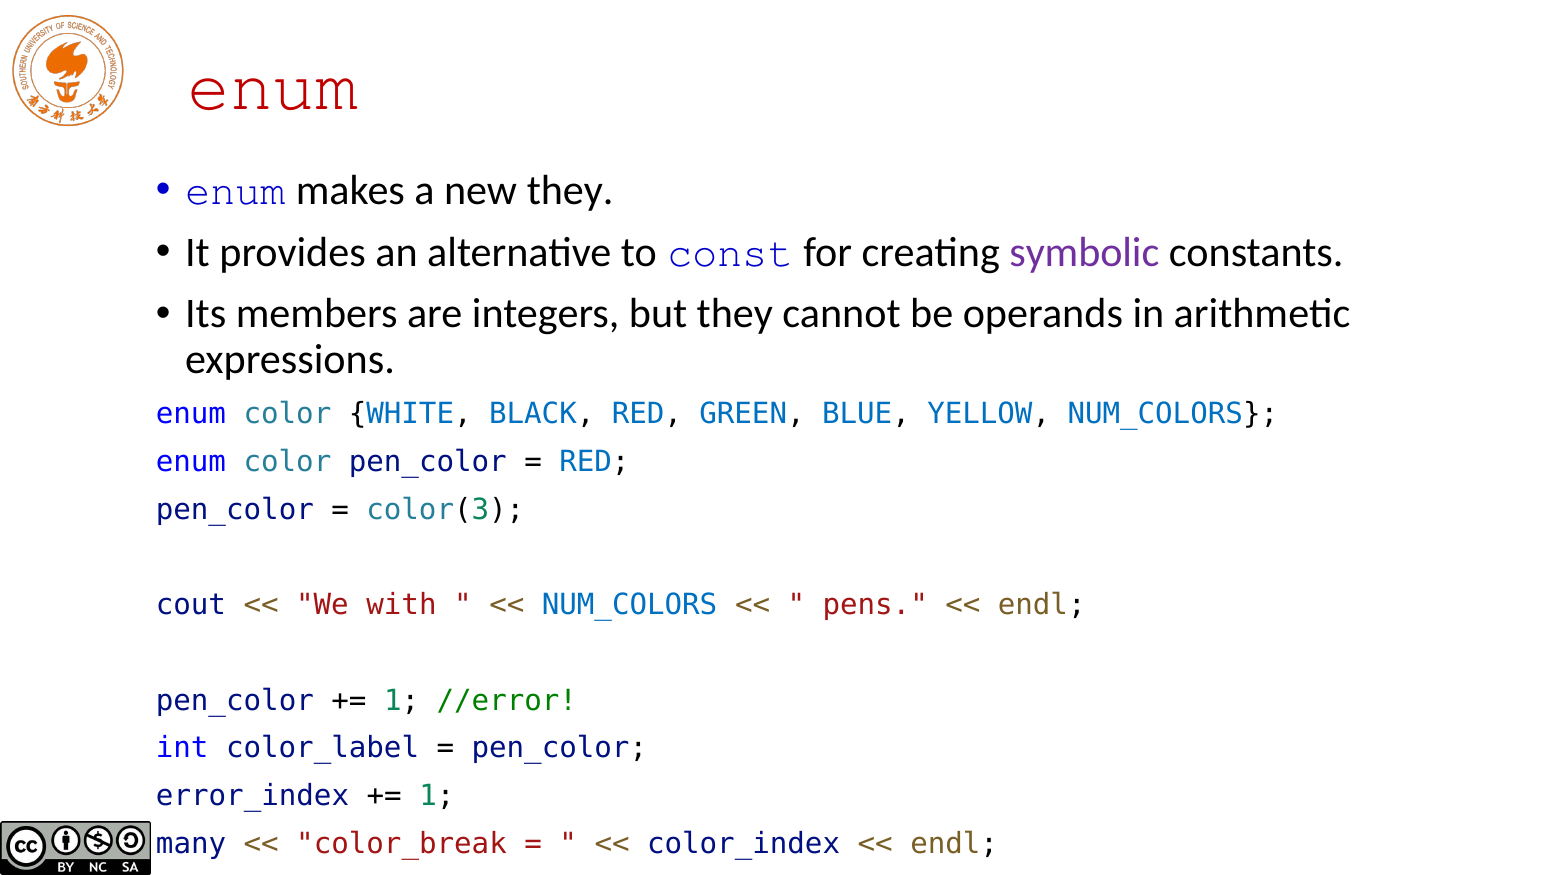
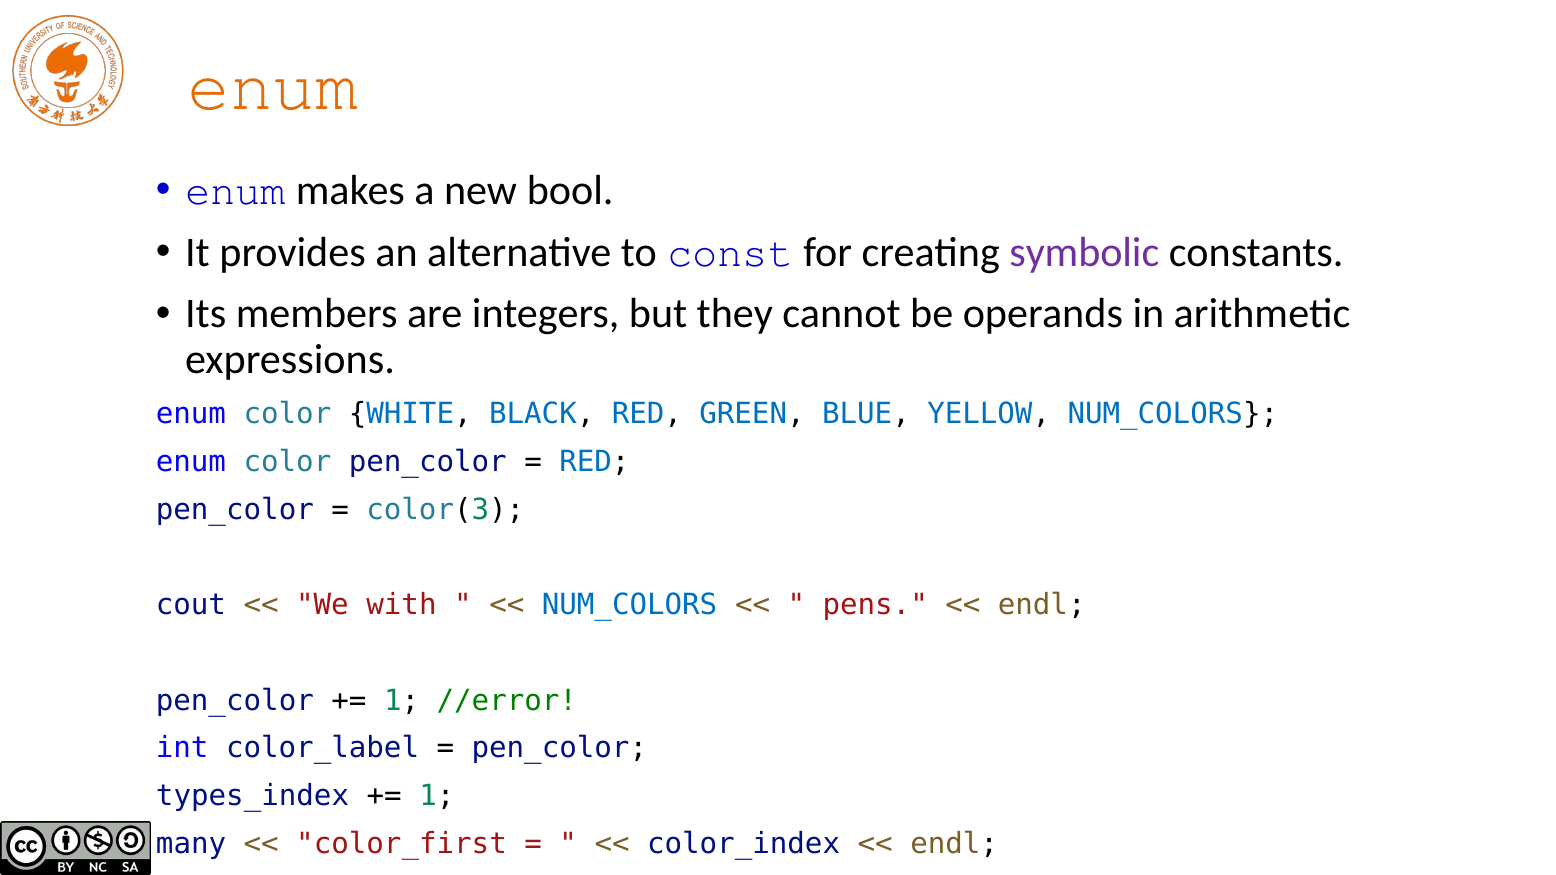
enum colour: red -> orange (273, 86)
new they: they -> bool (570, 191)
error_index: error_index -> types_index (253, 796)
color_break: color_break -> color_first (402, 844)
